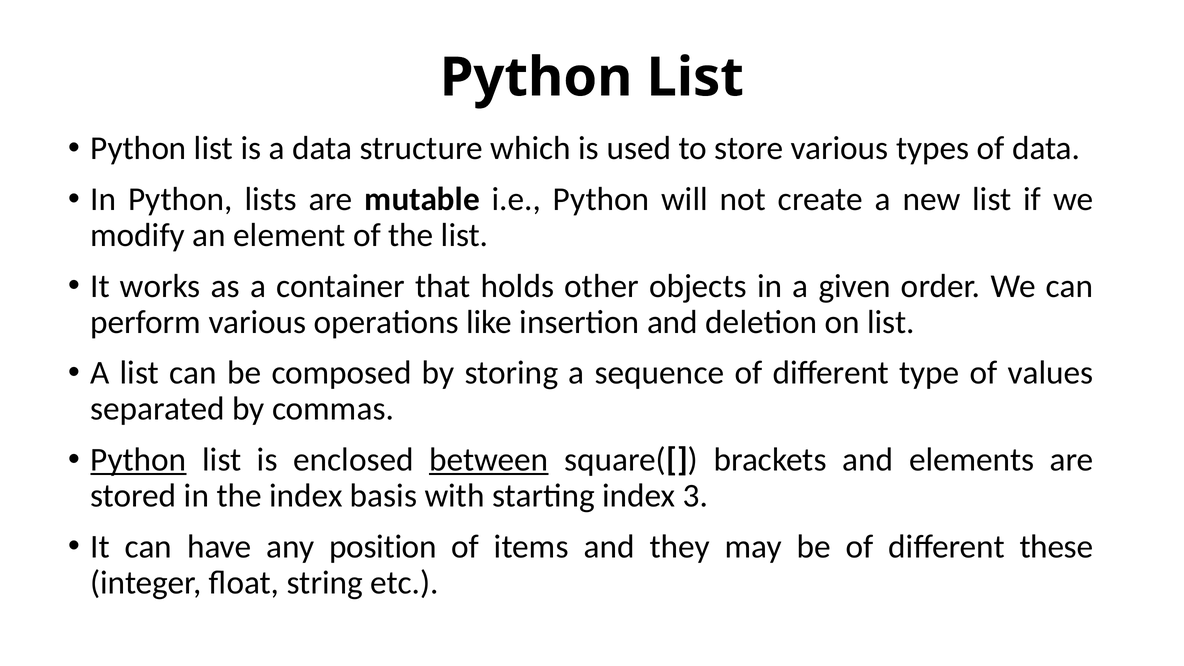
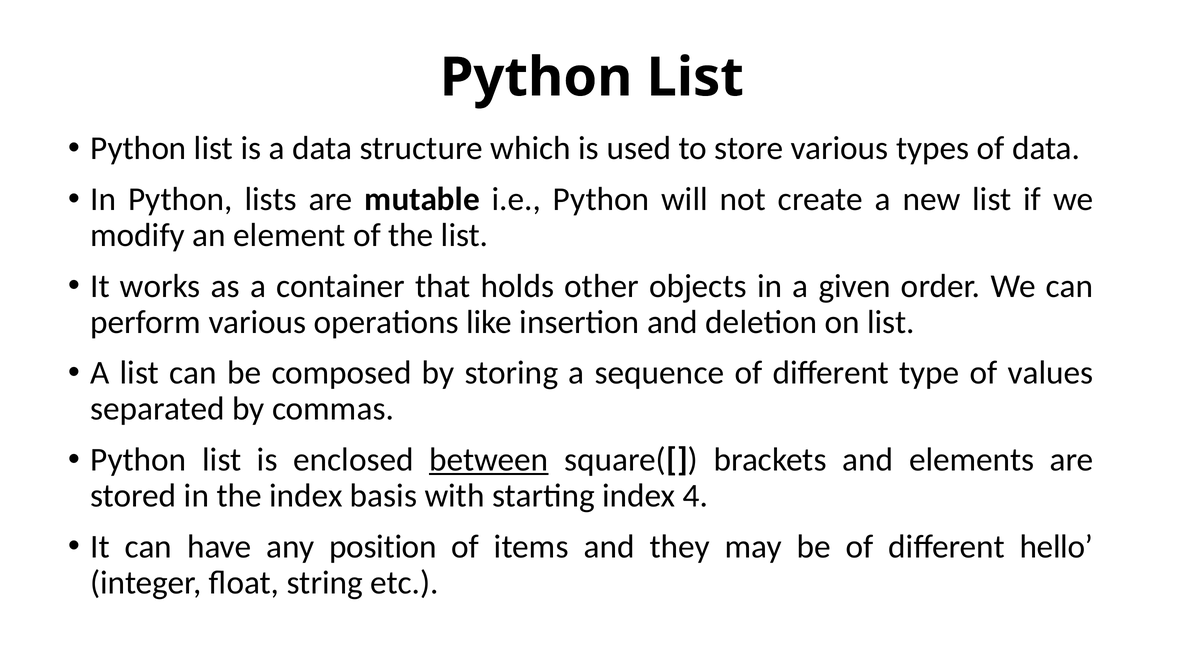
Python underline: present -> none (138, 460)
3: 3 -> 4 (695, 496)
these: these -> helloʼ (1056, 547)
